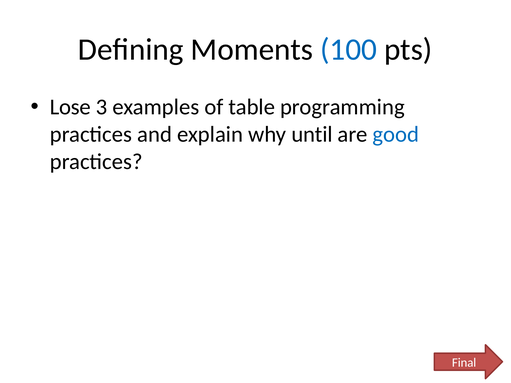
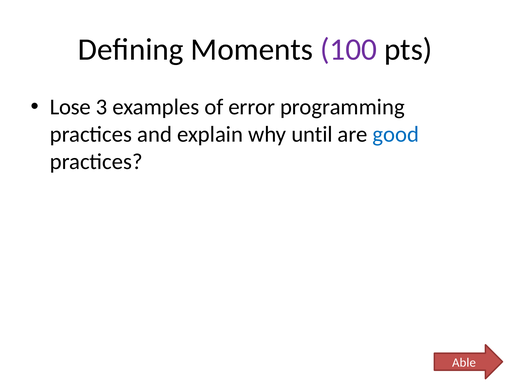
100 colour: blue -> purple (348, 49)
table: table -> error (252, 107)
Final: Final -> Able (464, 363)
